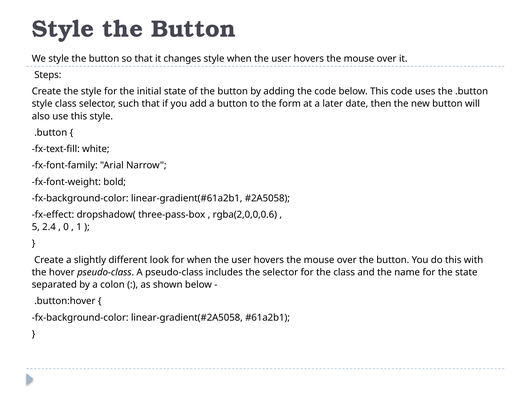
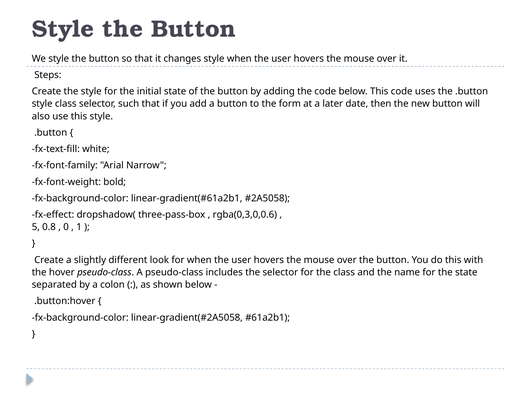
rgba(2,0,0,0.6: rgba(2,0,0,0.6 -> rgba(0,3,0,0.6 (245, 215)
2.4: 2.4 -> 0.8 (49, 227)
